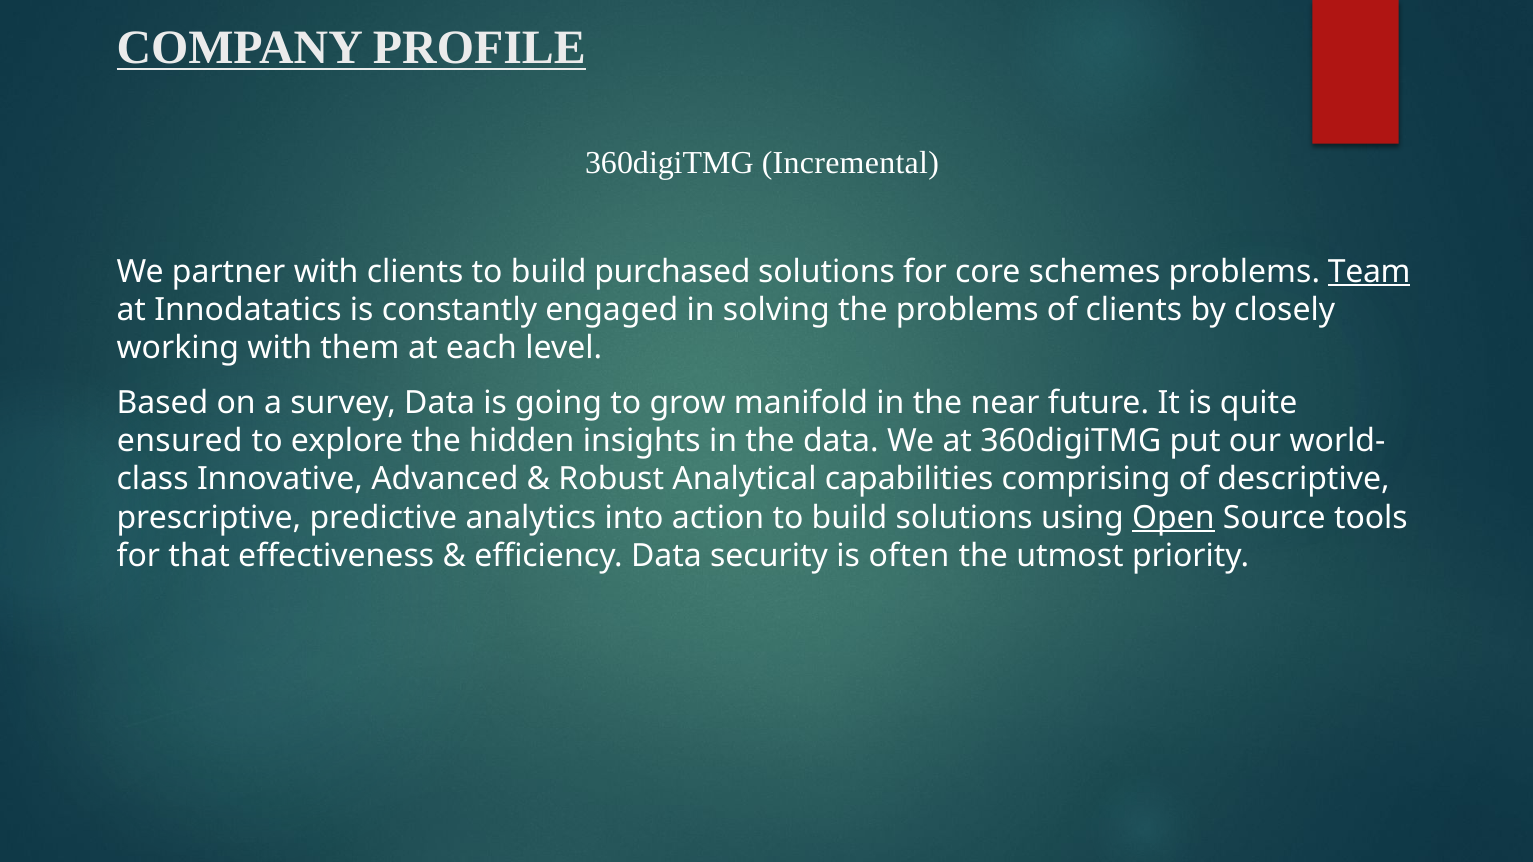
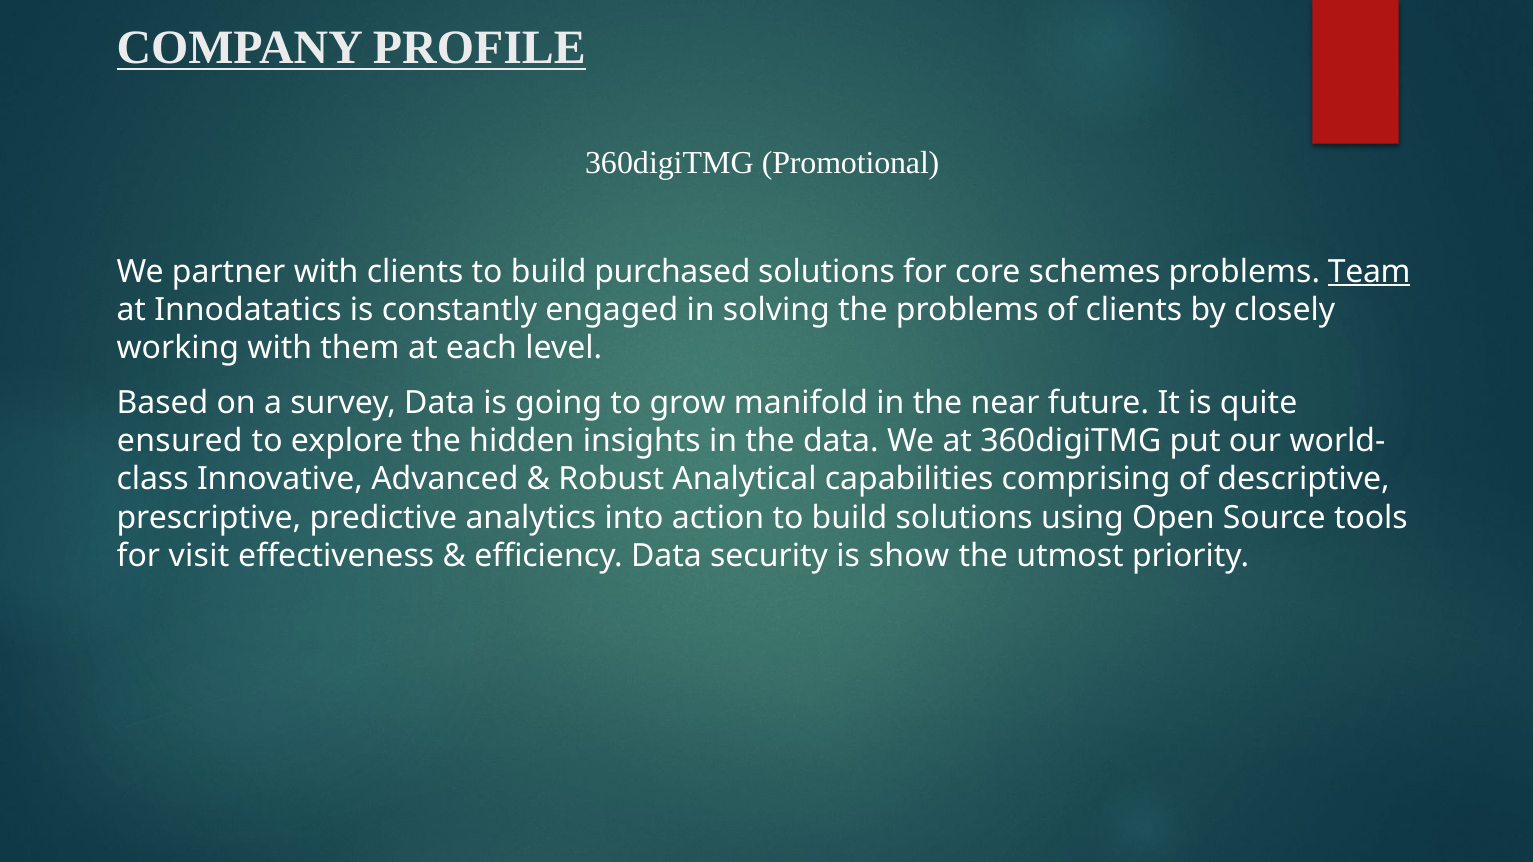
Incremental: Incremental -> Promotional (851, 163)
Open underline: present -> none (1173, 518)
that: that -> visit (199, 556)
often: often -> show (909, 556)
